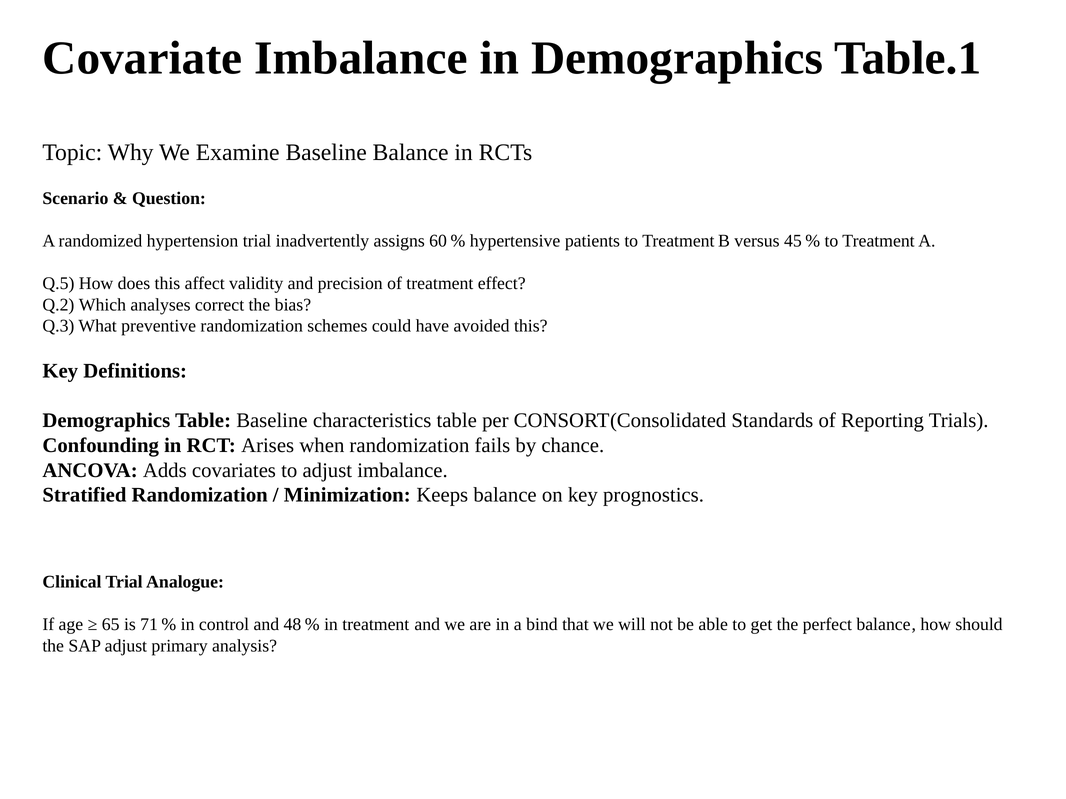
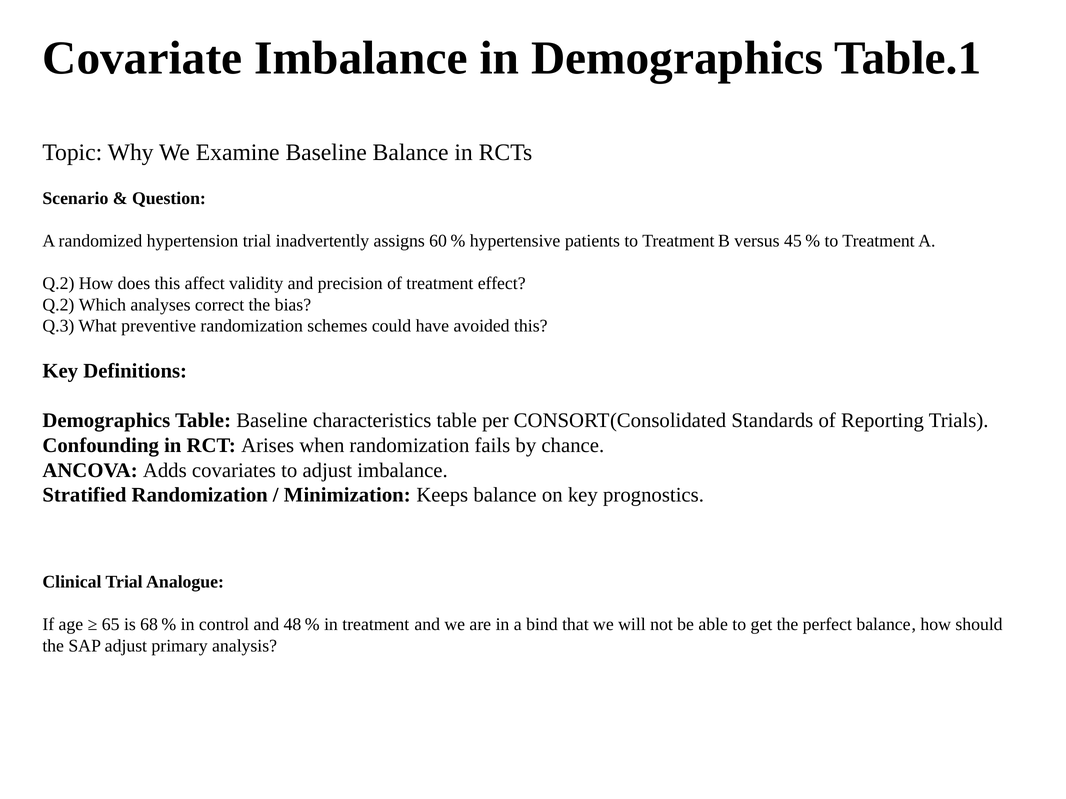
Q.5: Q.5 -> Q.2 (58, 284)
71: 71 -> 68 (149, 625)
